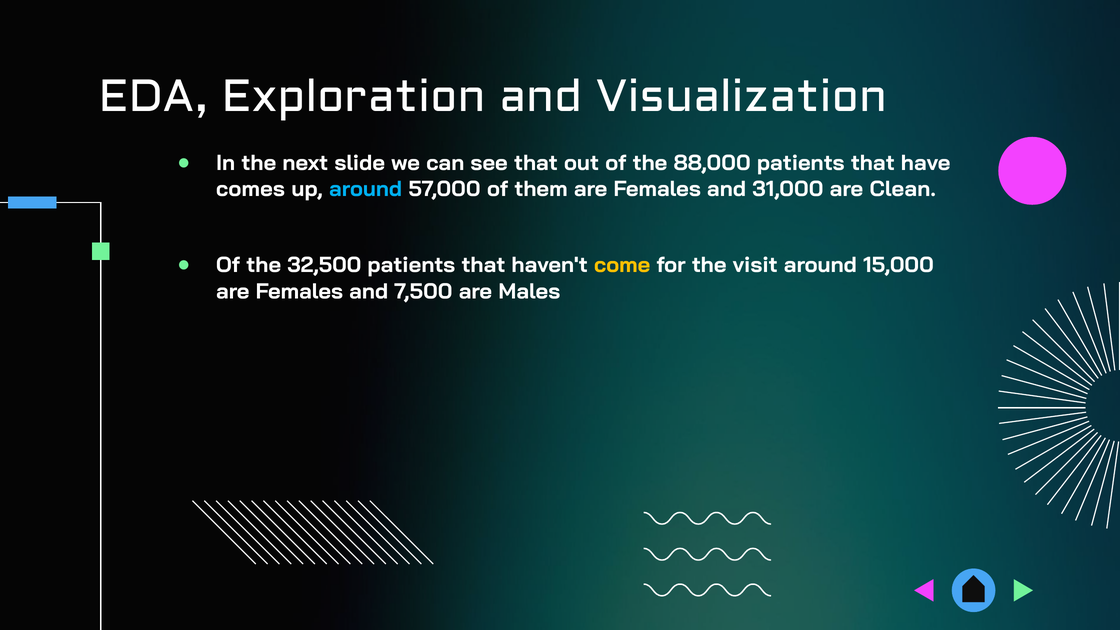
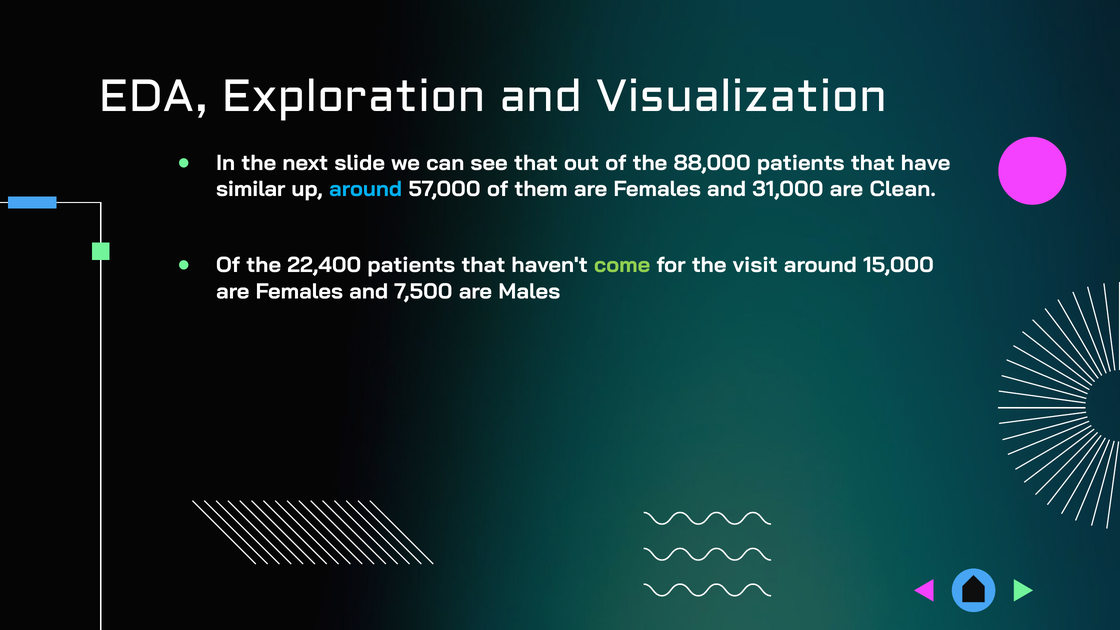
comes: comes -> similar (251, 189)
32,500: 32,500 -> 22,400 (324, 265)
come colour: yellow -> light green (622, 265)
